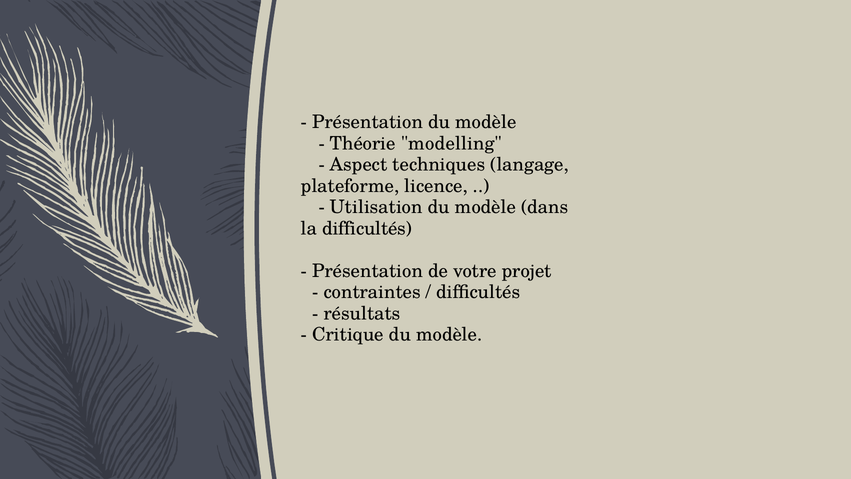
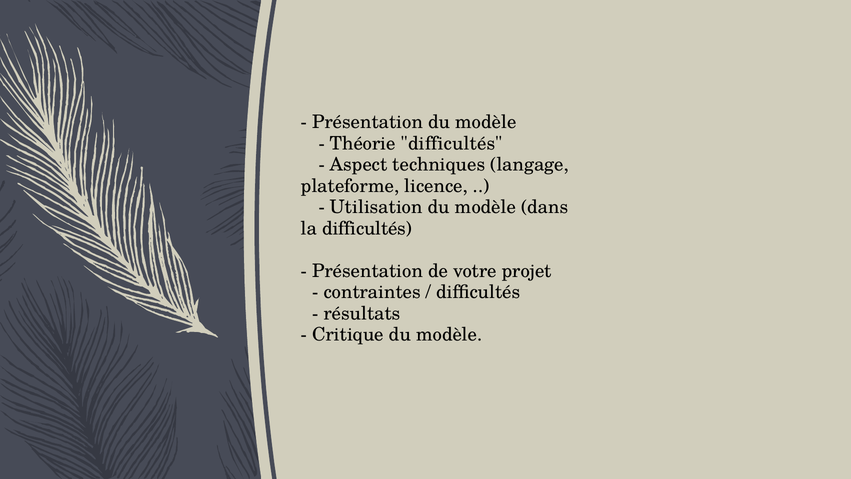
Théorie modelling: modelling -> difficultés (452, 143)
